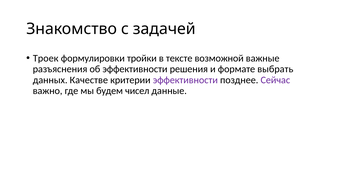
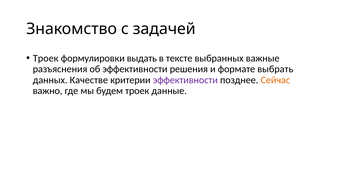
тройки: тройки -> выдать (142, 58)
возможной: возможной -> выбранных (219, 58)
Сейчас colour: purple -> orange (275, 80)
будем чисел: чисел -> троек (137, 91)
